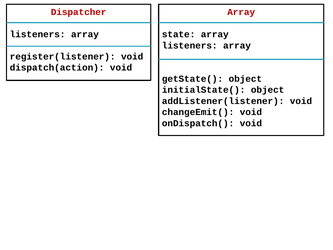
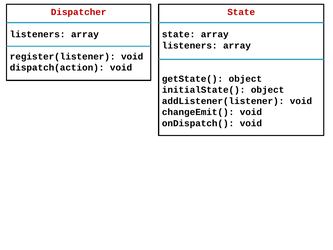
Array: Array -> State (241, 12)
